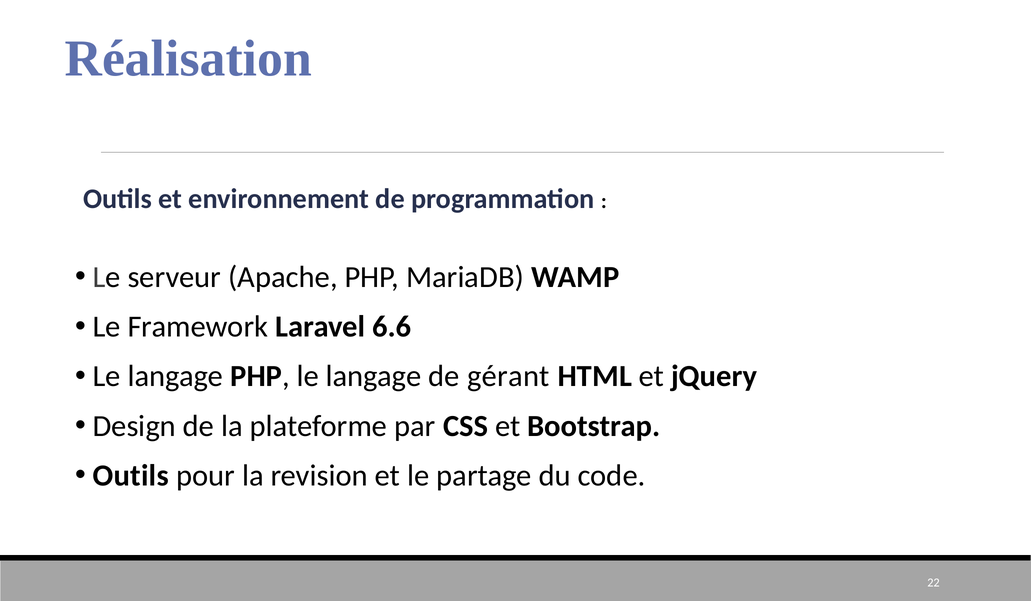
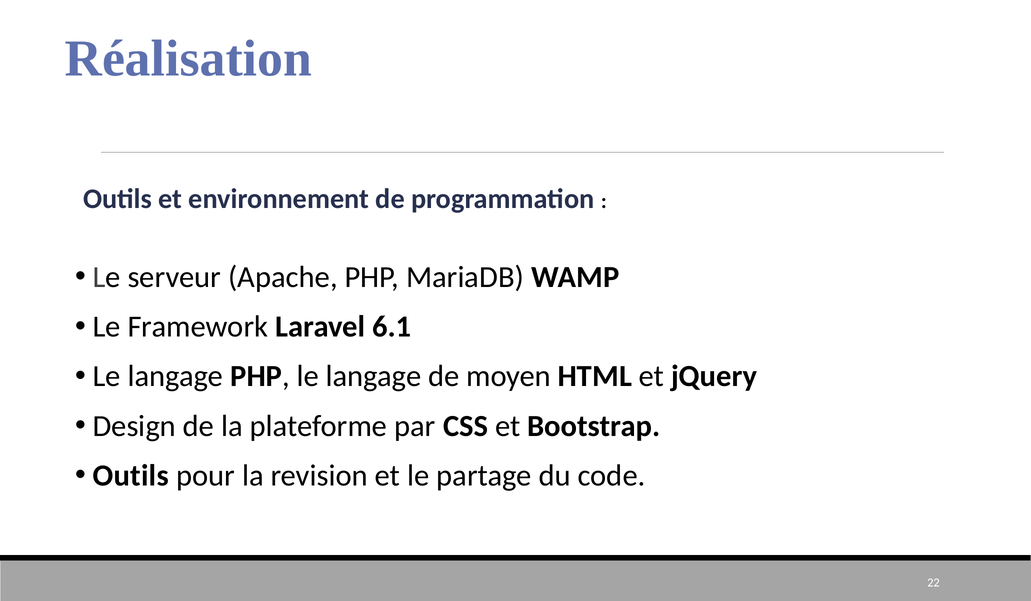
6.6: 6.6 -> 6.1 (392, 326)
gérant: gérant -> moyen (509, 376)
